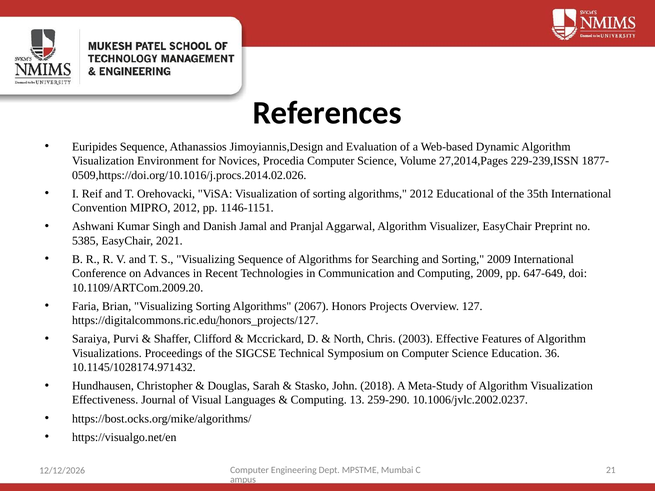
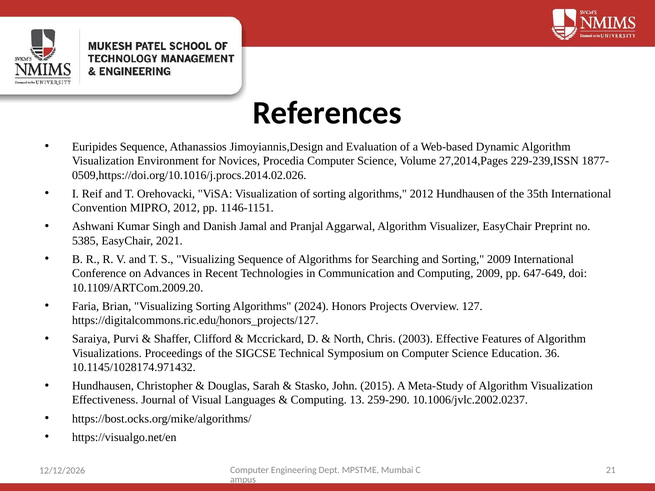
2012 Educational: Educational -> Hundhausen (465, 194)
2067: 2067 -> 2024 (311, 306)
2018: 2018 -> 2015 (378, 386)
